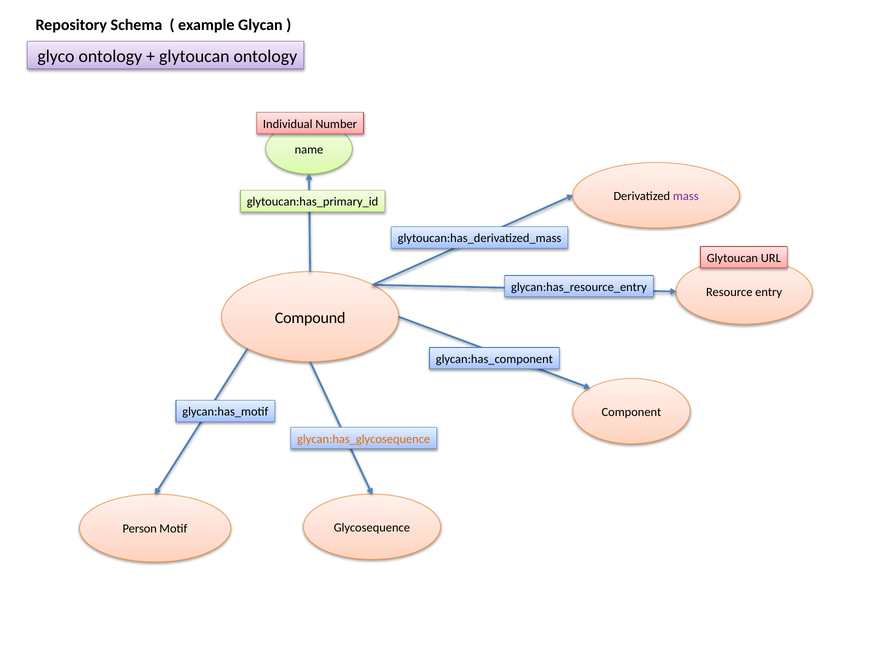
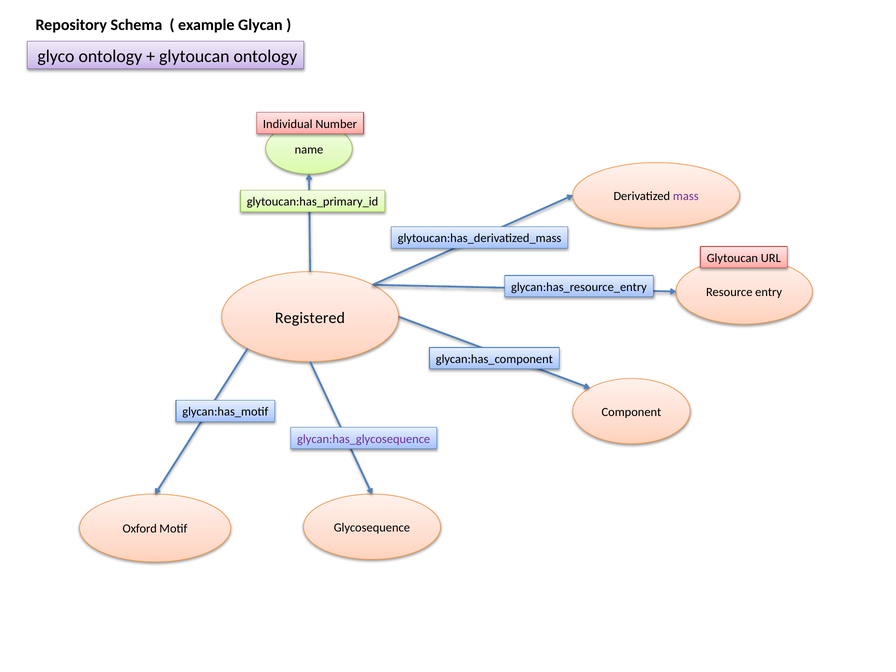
Compound: Compound -> Registered (310, 318)
glycan:has_glycosequence colour: orange -> purple (364, 439)
Person: Person -> Oxford (140, 529)
